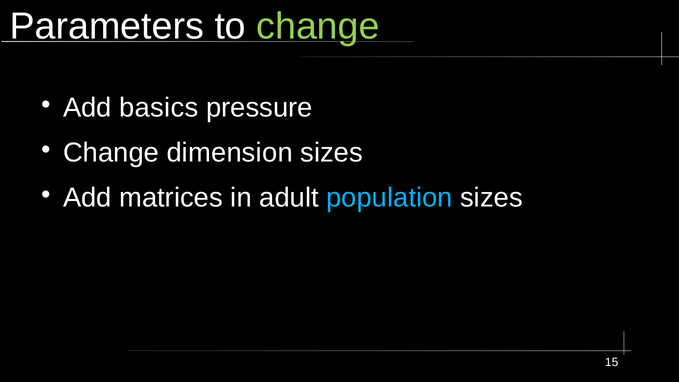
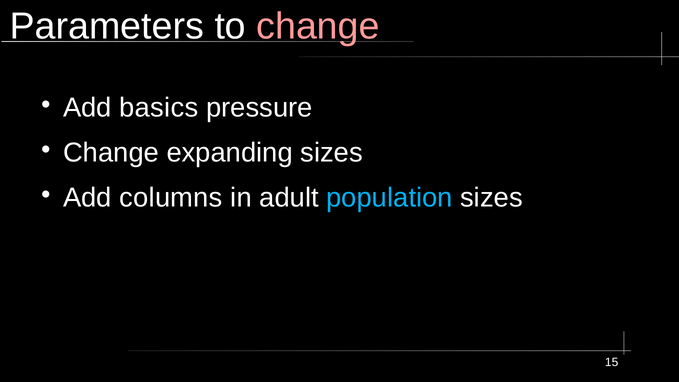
change colour: light green -> pink (318, 26)
dimension: dimension -> expanding (230, 153)
matrices: matrices -> columns (171, 198)
